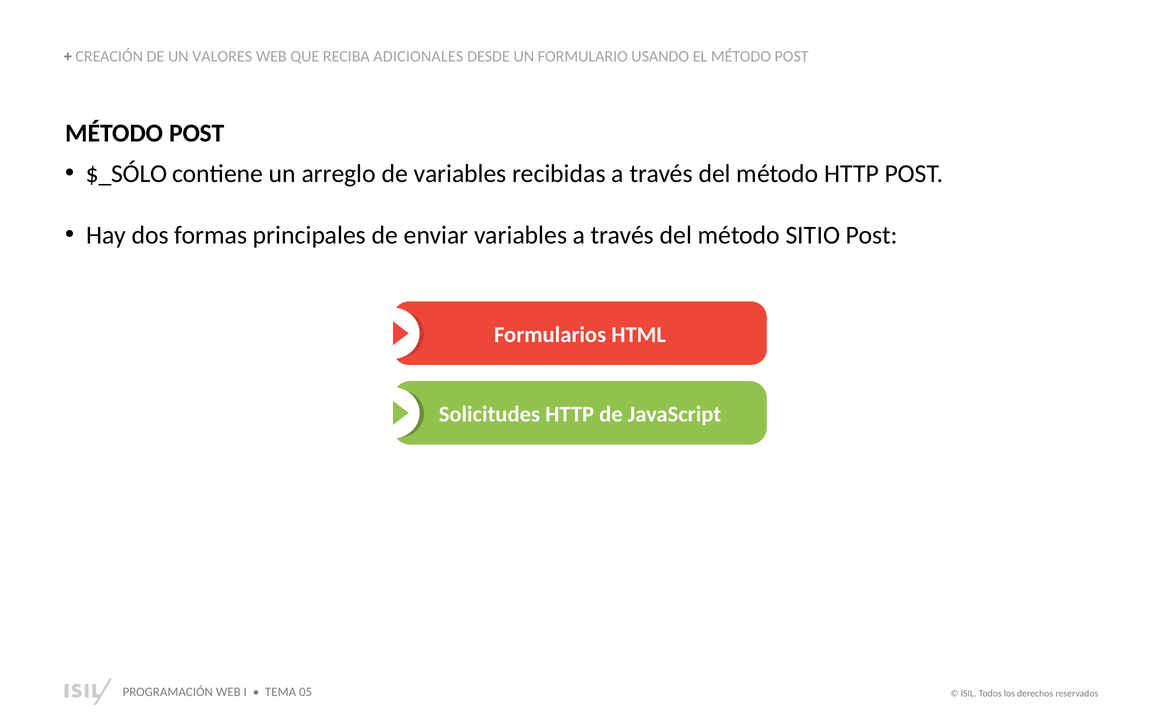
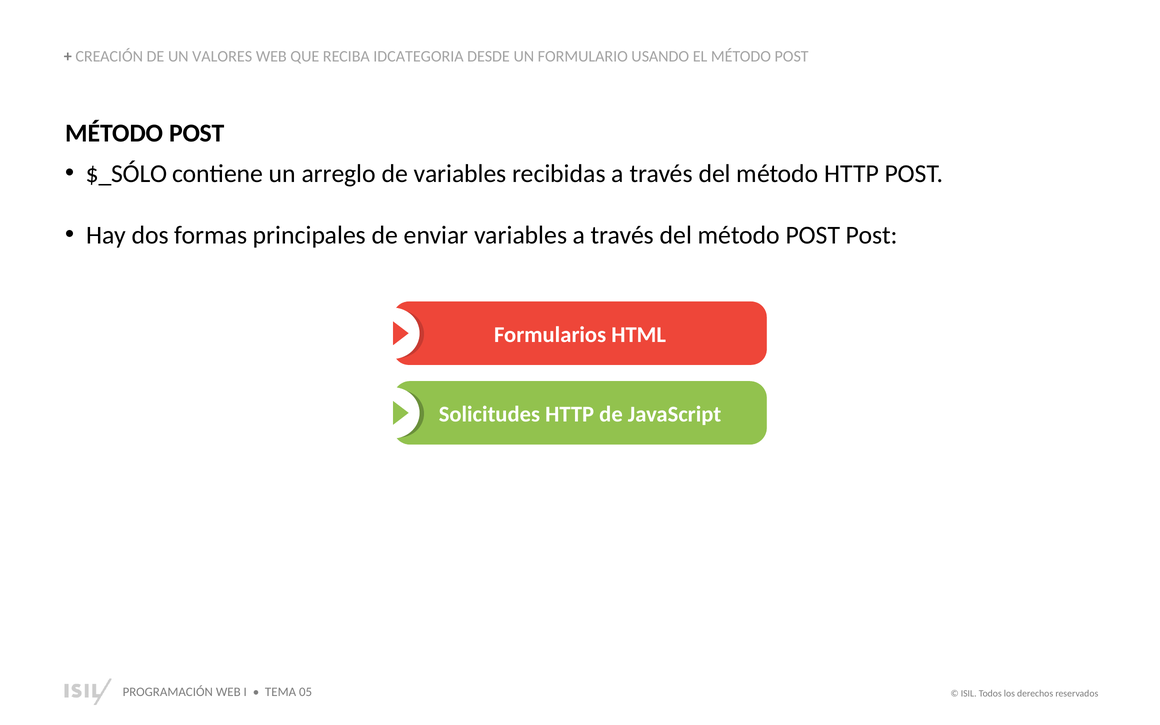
ADICIONALES: ADICIONALES -> IDCATEGORIA (418, 56)
del método SITIO: SITIO -> POST (813, 235)
